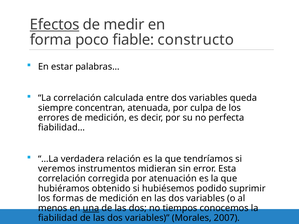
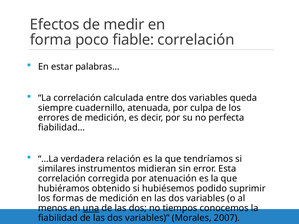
Efectos underline: present -> none (55, 25)
fiable constructo: constructo -> correlación (196, 40)
concentran: concentran -> cuadernillo (100, 108)
veremos: veremos -> similares (57, 169)
